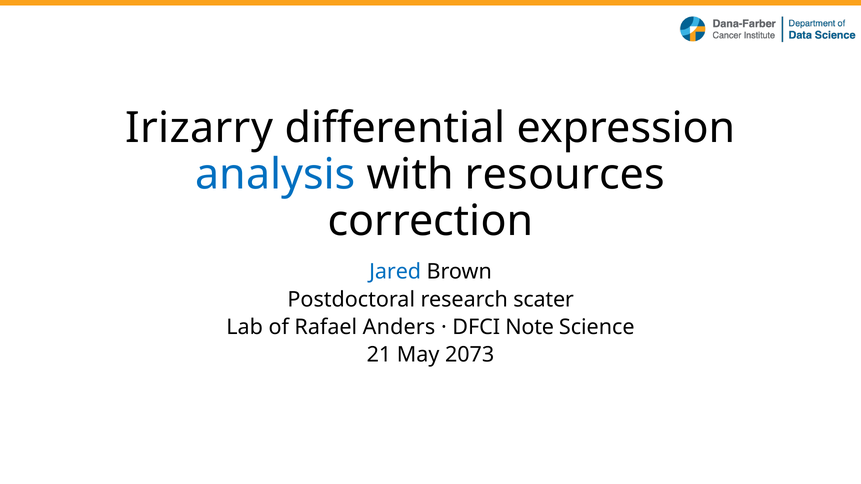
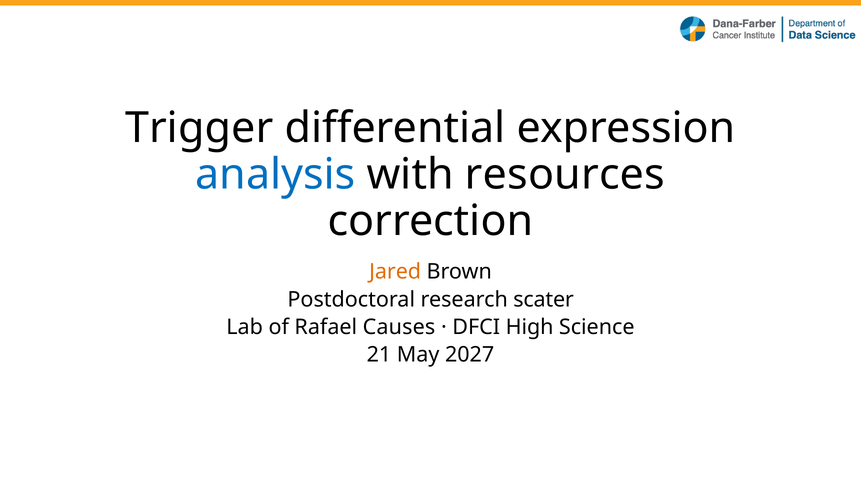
Irizarry: Irizarry -> Trigger (199, 128)
Jared colour: blue -> orange (395, 272)
Anders: Anders -> Causes (399, 327)
Note: Note -> High (530, 327)
2073: 2073 -> 2027 (470, 355)
